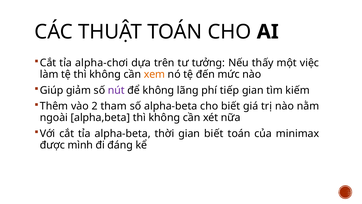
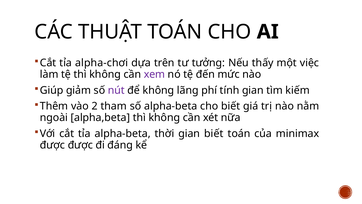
xem colour: orange -> purple (154, 74)
tiếp: tiếp -> tính (230, 90)
được mình: mình -> được (80, 145)
